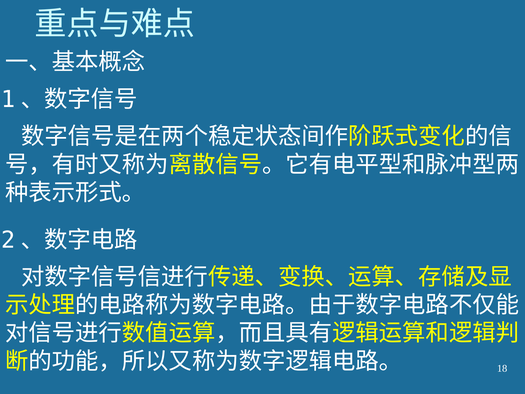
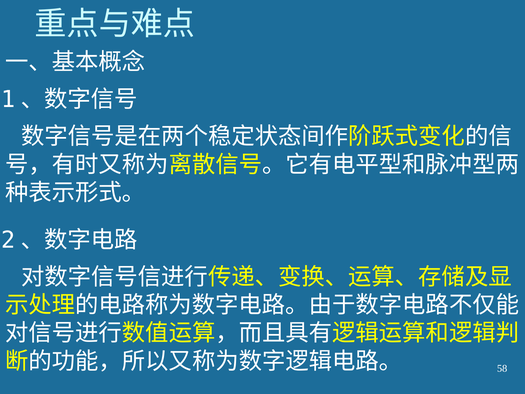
18: 18 -> 58 (502, 368)
